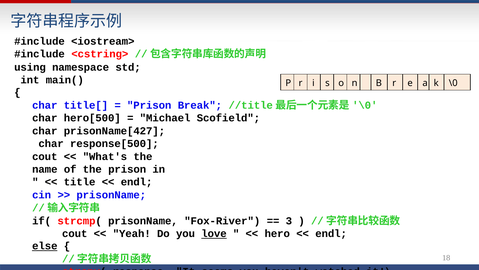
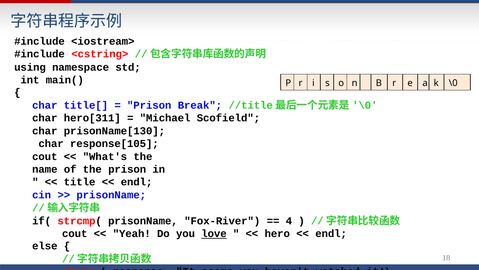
hero[500: hero[500 -> hero[311 (92, 118)
prisonName[427: prisonName[427 -> prisonName[130 (114, 131)
response[500: response[500 -> response[105 (114, 143)
3: 3 -> 4 (289, 221)
else underline: present -> none (45, 246)
